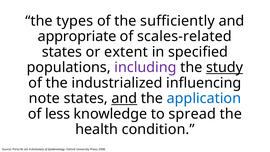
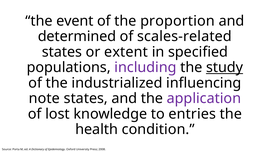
types: types -> event (75, 21)
sufficiently: sufficiently -> proportion (177, 21)
appropriate: appropriate -> determined (77, 36)
and underline: present -> none (124, 98)
application colour: blue -> purple (204, 98)
less: less -> lost (57, 114)
spread: spread -> entries (192, 114)
